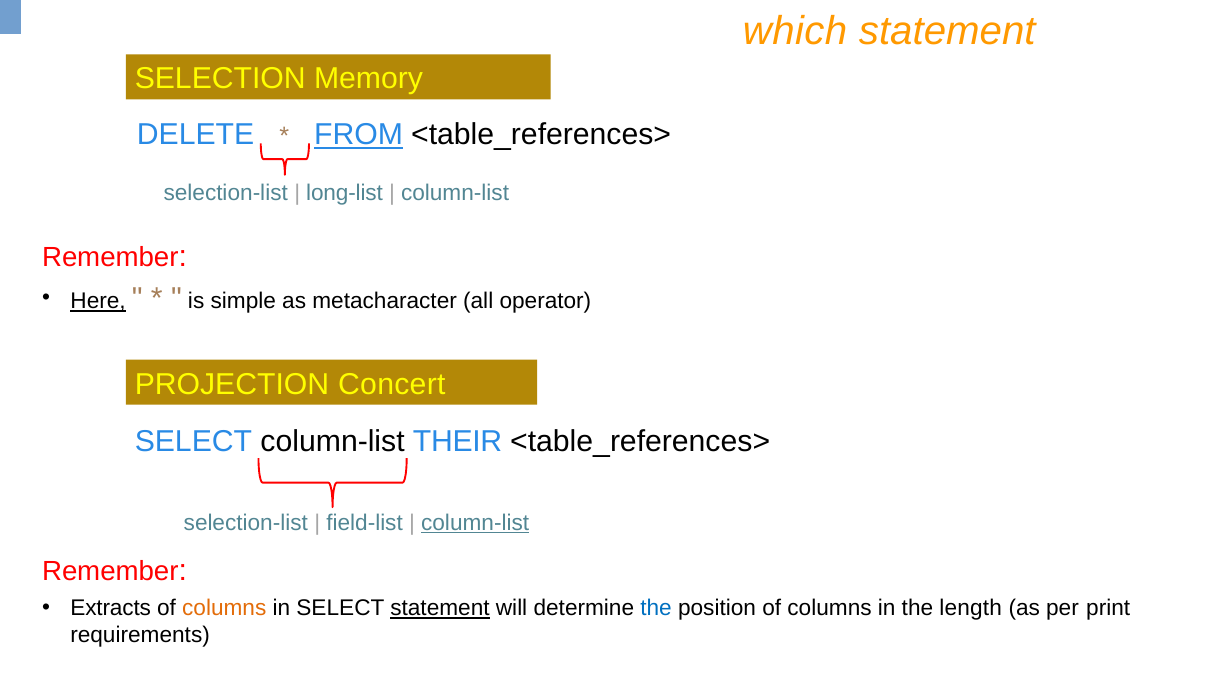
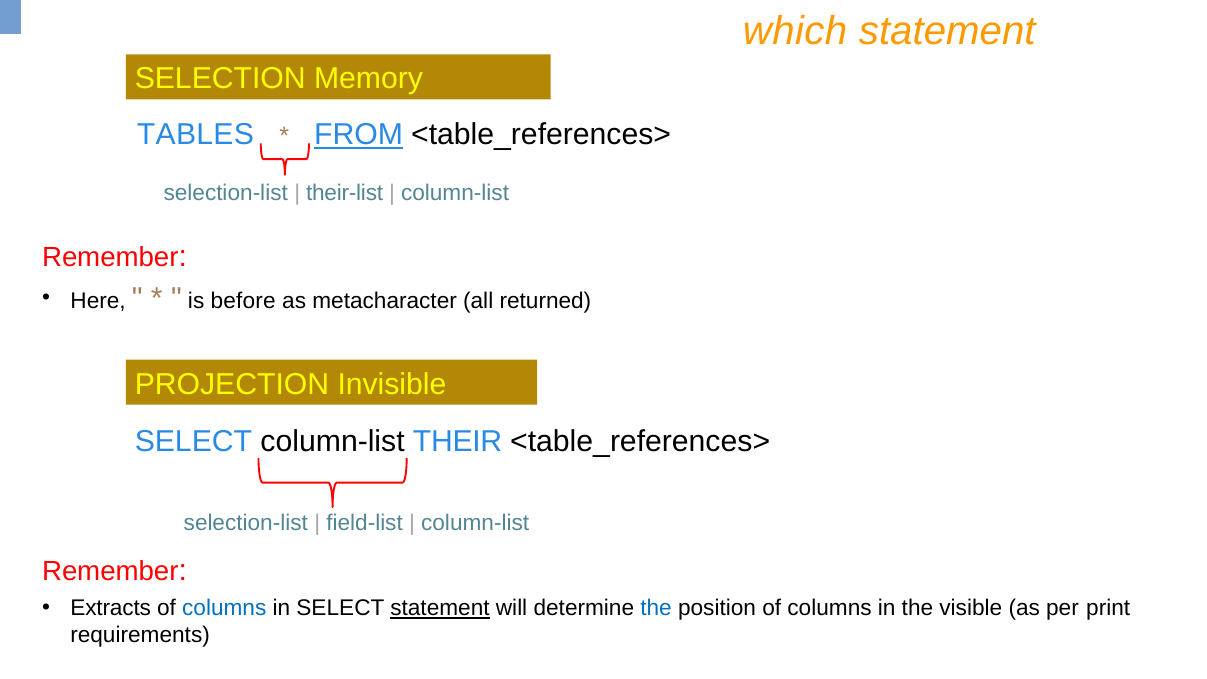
DELETE: DELETE -> TABLES (195, 135)
long-list: long-list -> their-list (345, 193)
Here underline: present -> none (98, 301)
simple: simple -> before (243, 301)
operator: operator -> returned (545, 301)
Concert: Concert -> Invisible (392, 384)
column-list underline: present -> none (475, 523)
columns colour: orange -> blue (224, 608)
length: length -> visible (971, 608)
